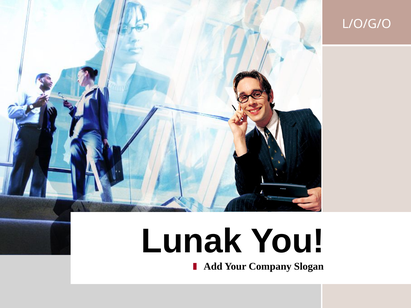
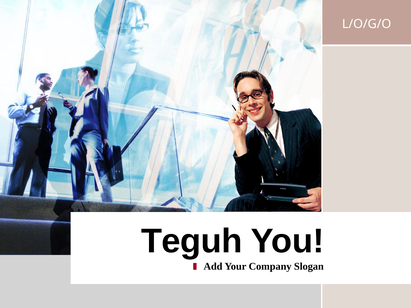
Lunak: Lunak -> Teguh (192, 242)
